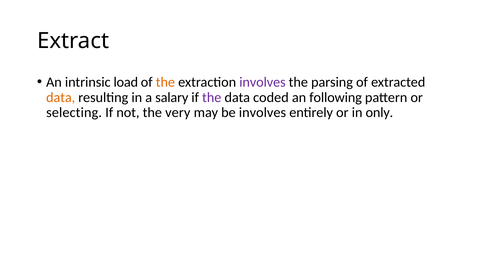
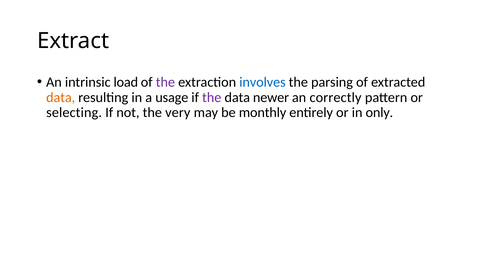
the colour: orange -> purple (165, 82)
involves colour: purple -> blue (262, 82)
salary: salary -> usage (172, 97)
coded: coded -> newer (271, 97)
following: following -> correctly (335, 97)
be involves: involves -> monthly (263, 113)
